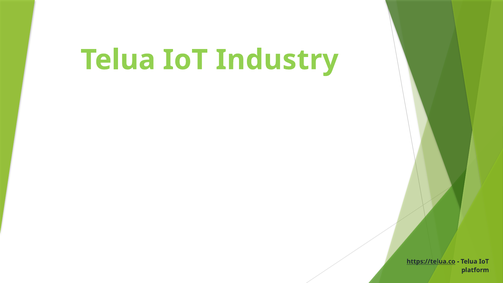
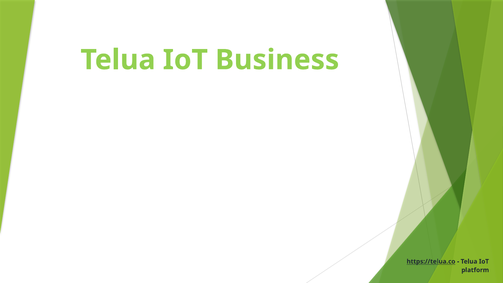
Industry: Industry -> Business (277, 60)
